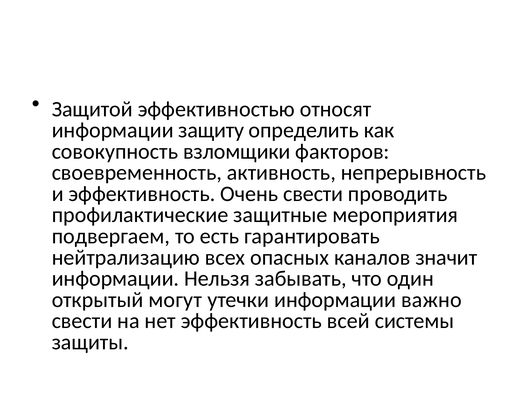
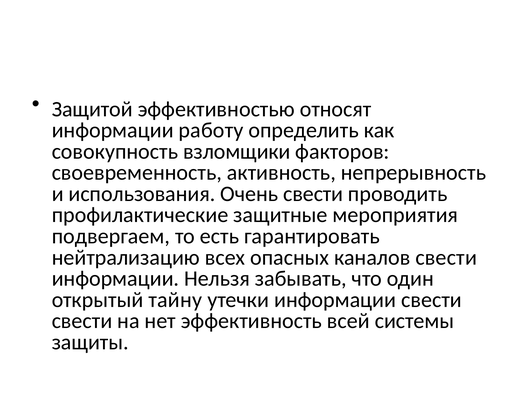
защиту: защиту -> работу (211, 131)
и эффективность: эффективность -> использования (142, 194)
каналов значит: значит -> свести (446, 258)
могут: могут -> тайну (175, 300)
информации важно: важно -> свести (431, 300)
